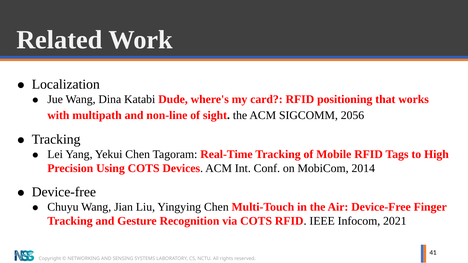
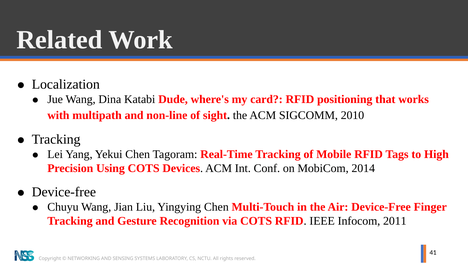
2056: 2056 -> 2010 (352, 115)
2021: 2021 -> 2011 (395, 221)
